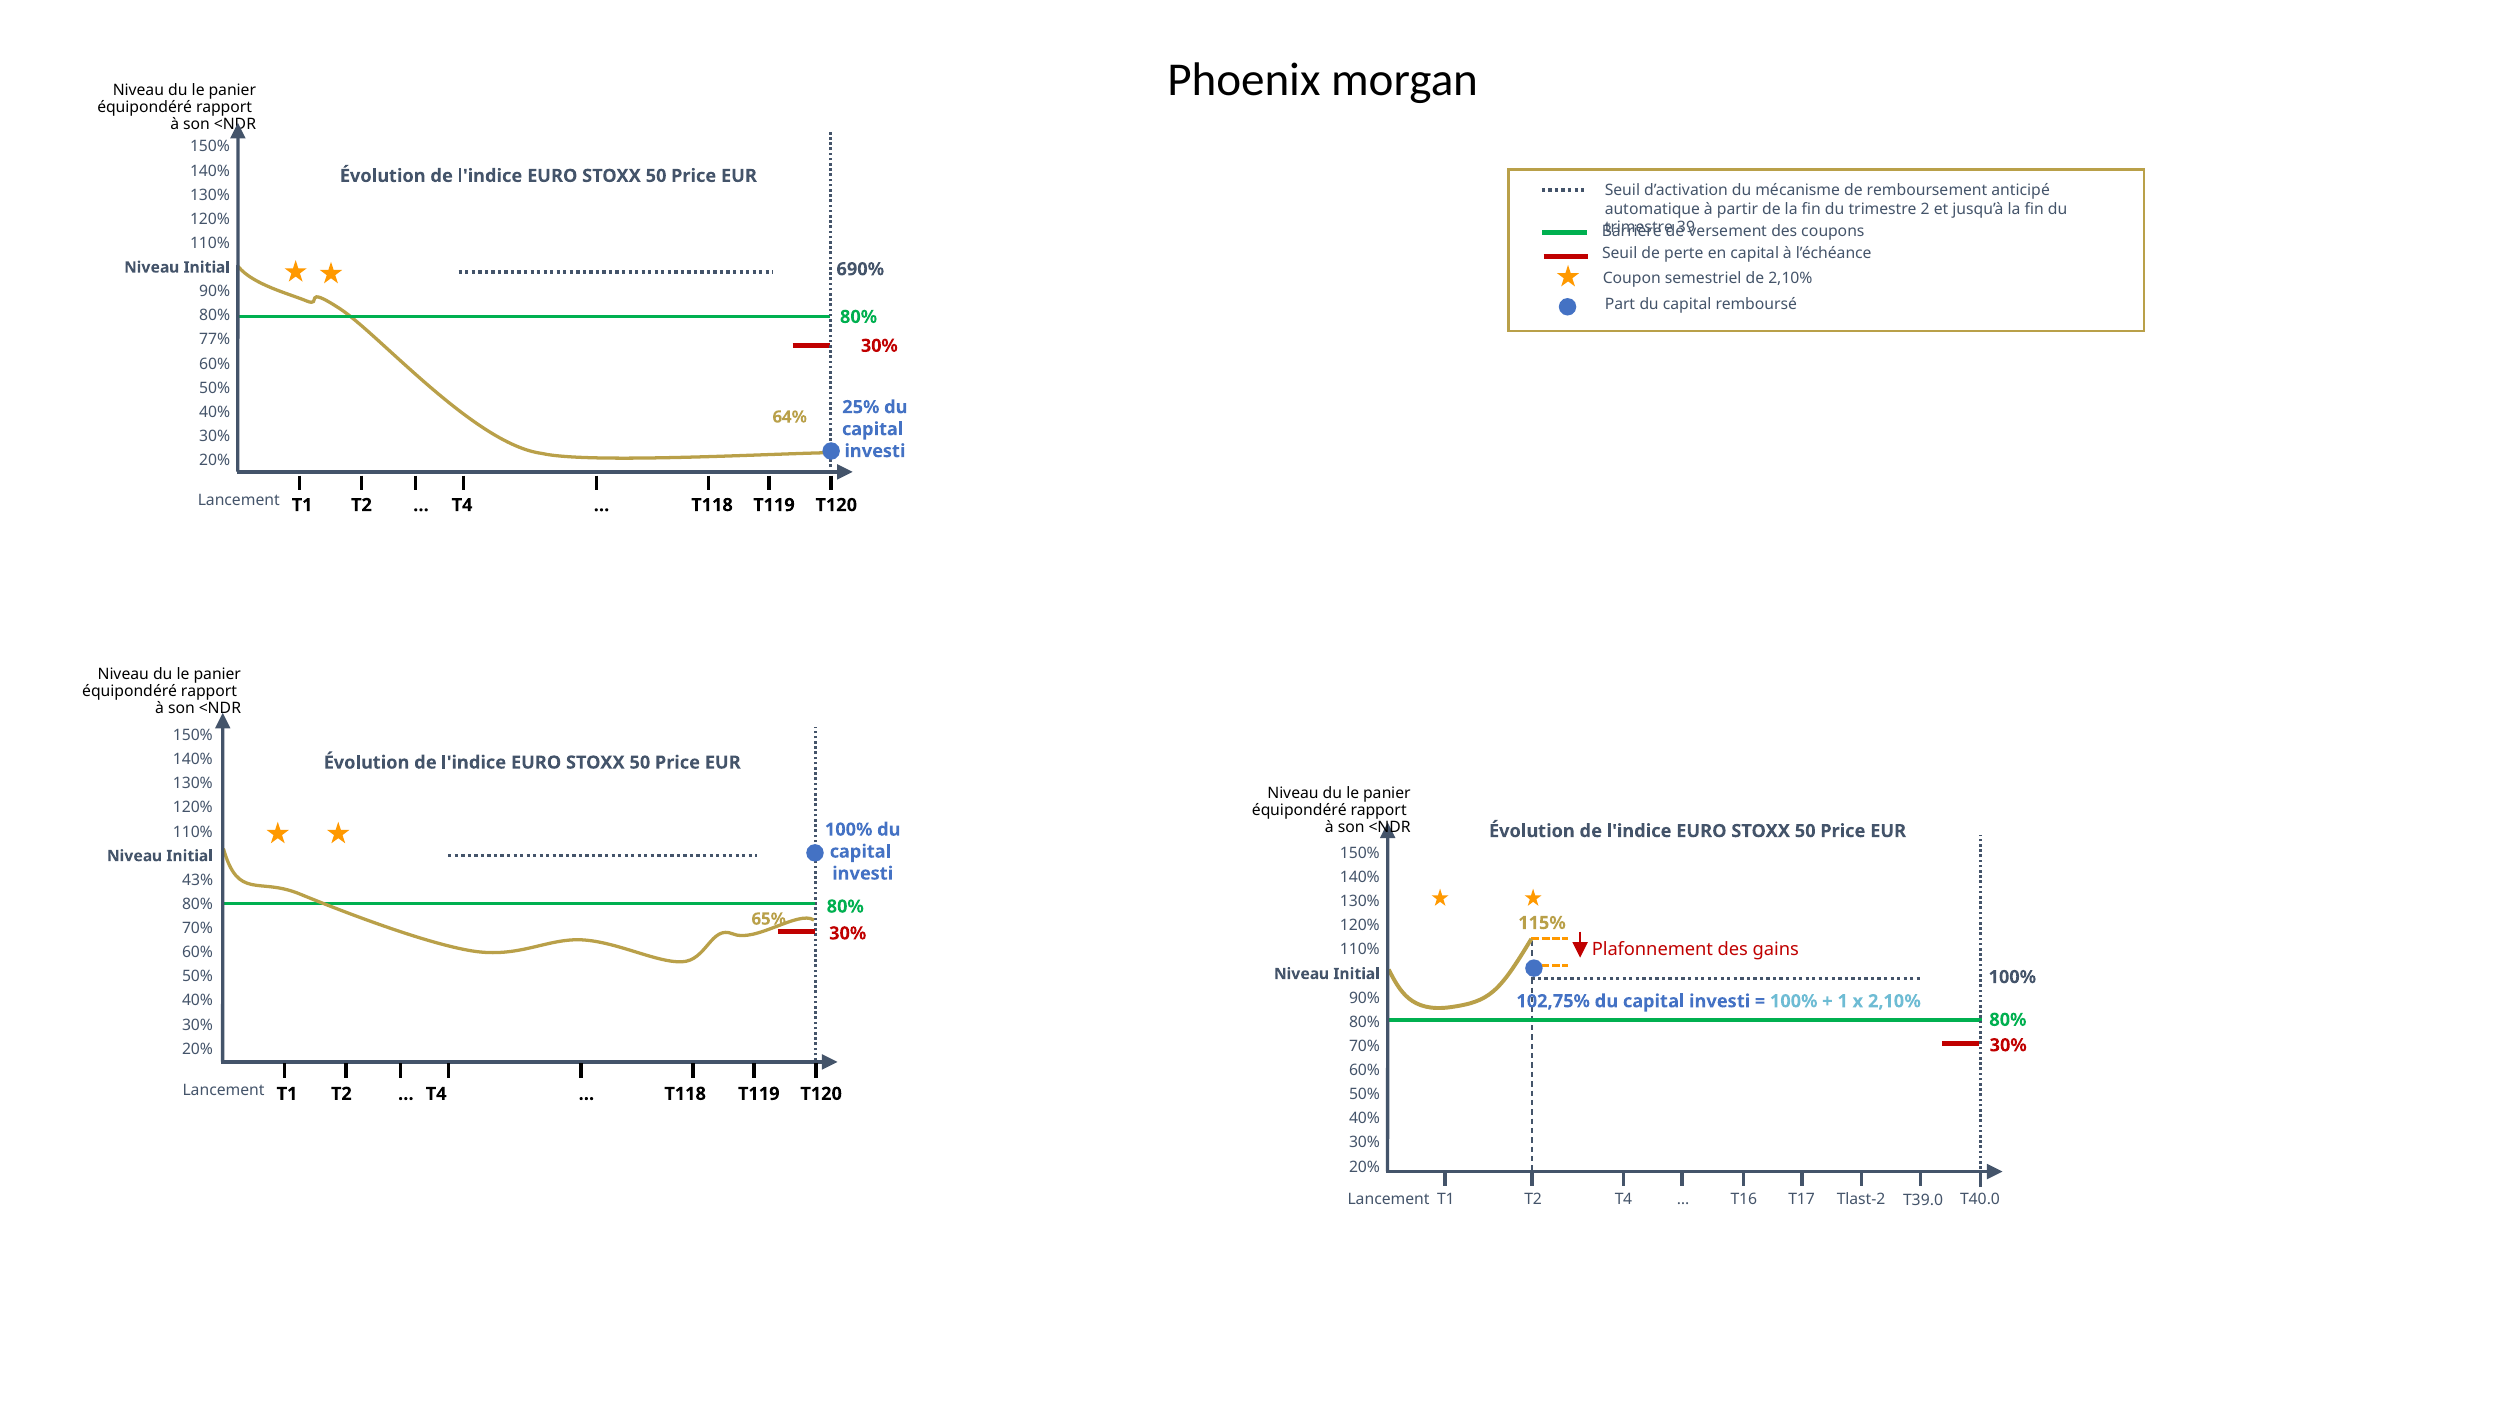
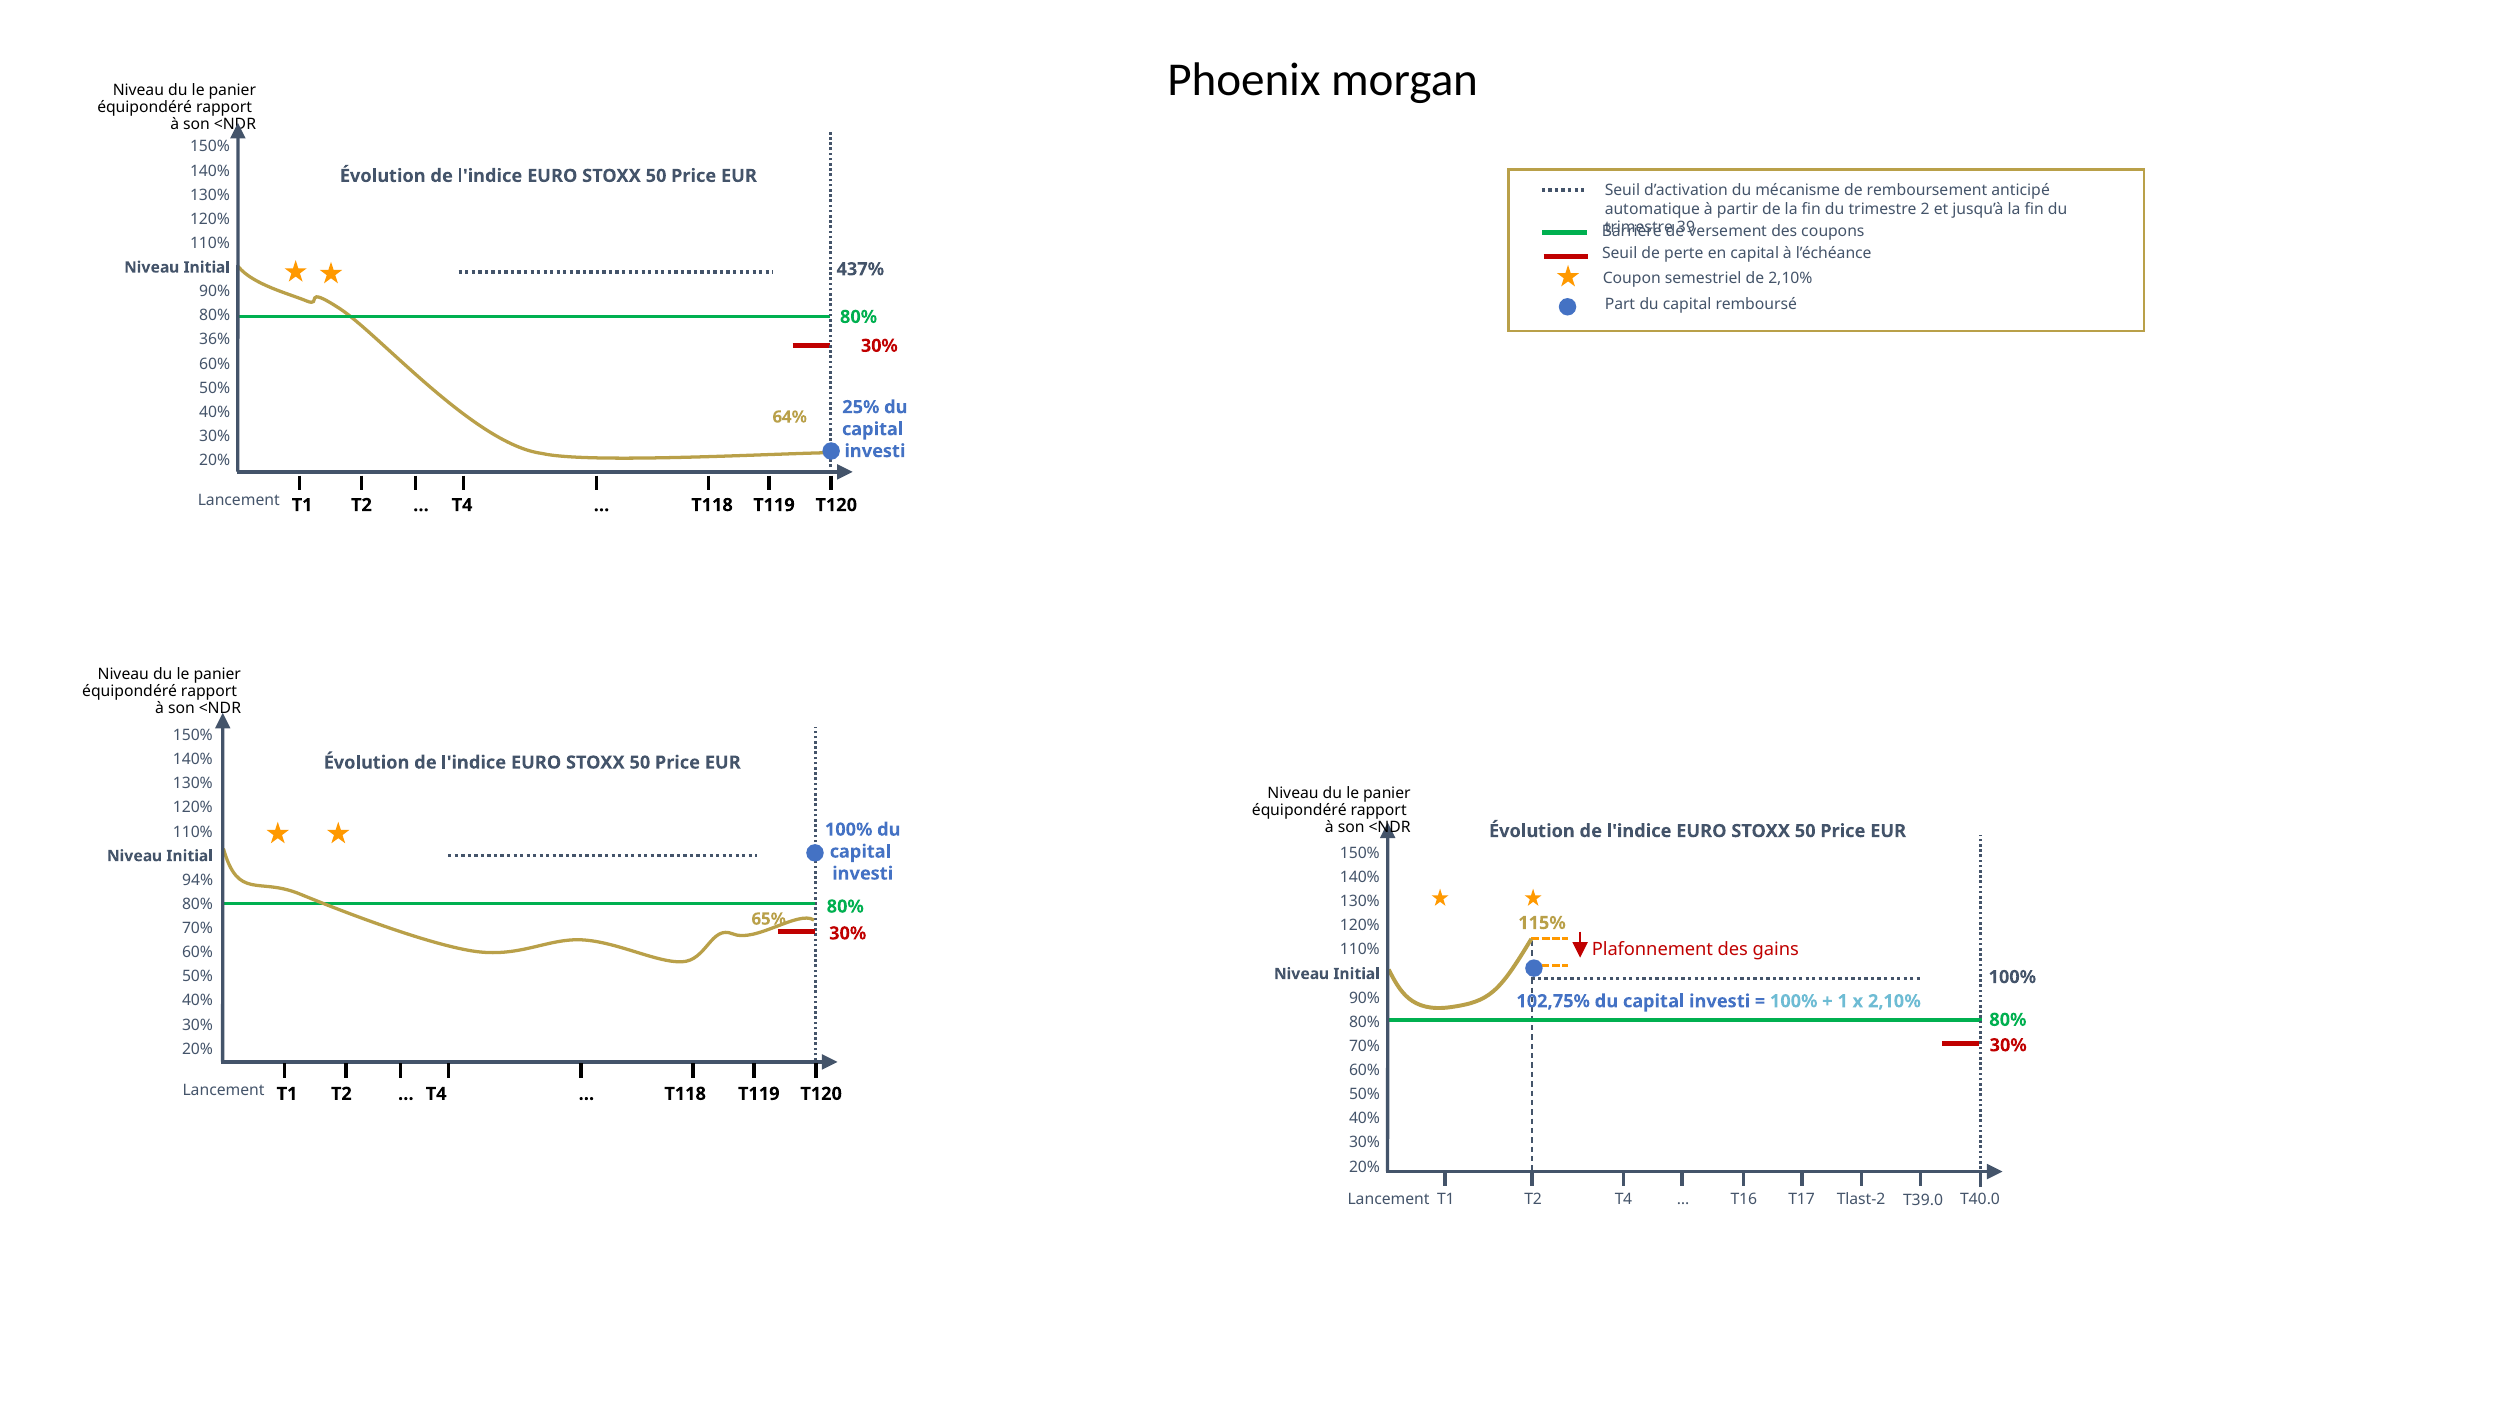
690%: 690% -> 437% (860, 269)
77%: 77% -> 36% (215, 340)
43%: 43% -> 94% (198, 880)
